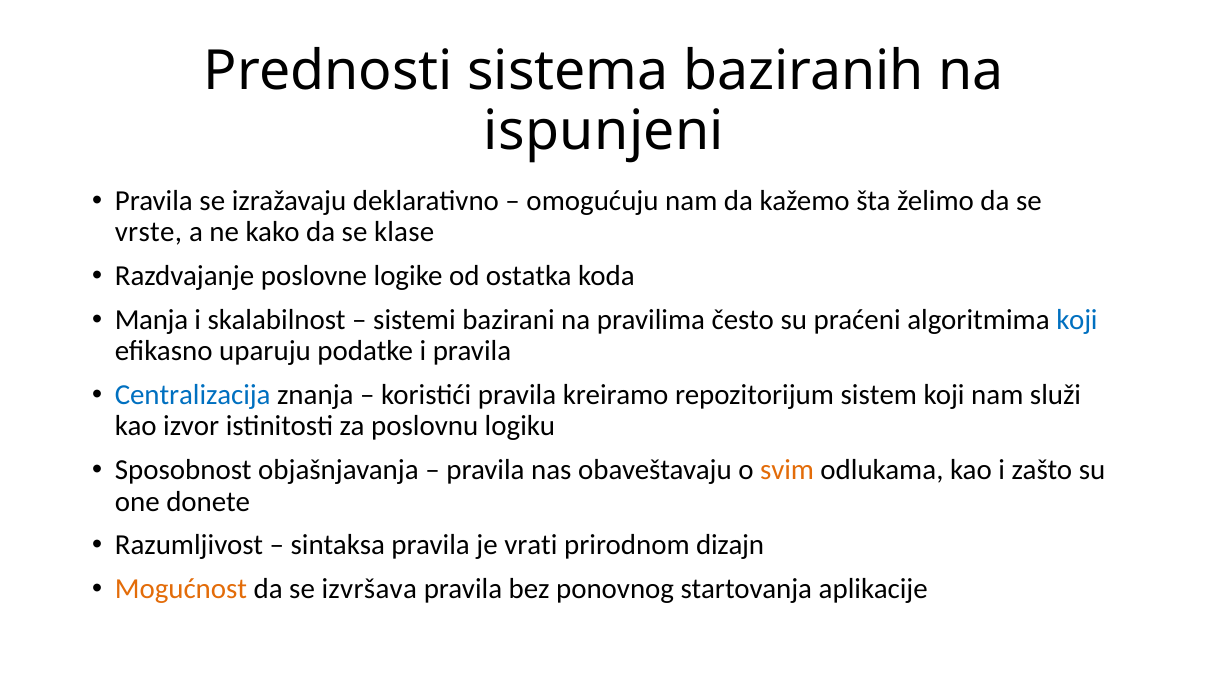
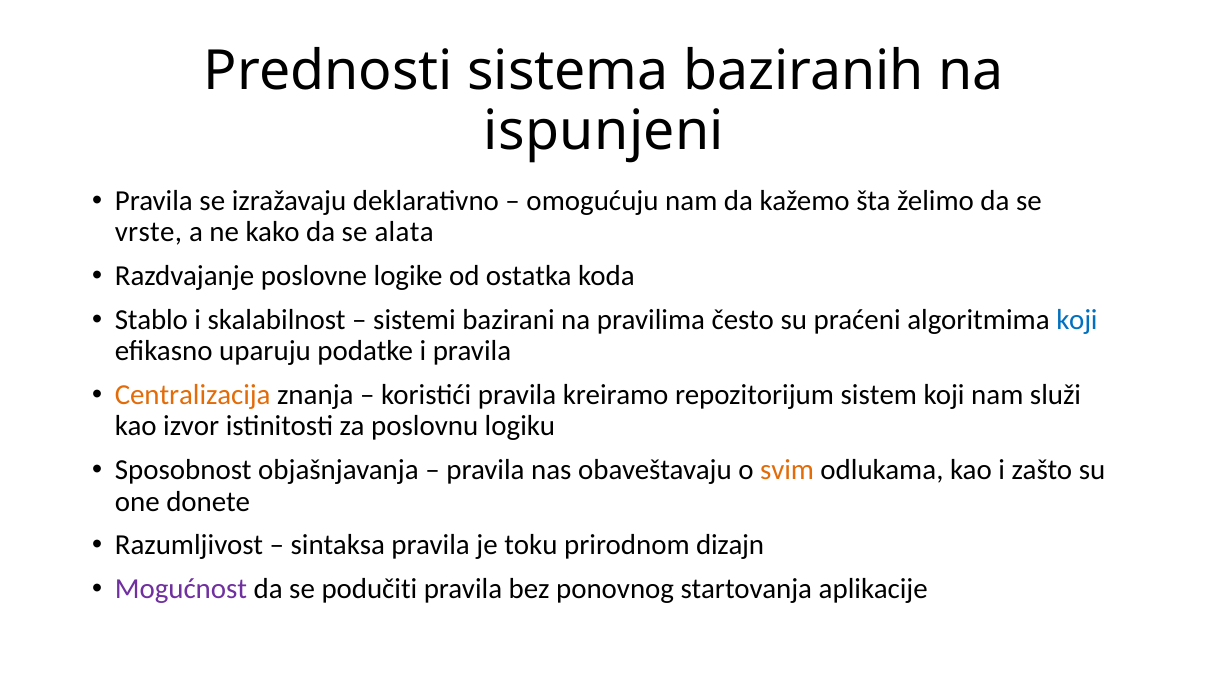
klase: klase -> alata (404, 232)
Manja: Manja -> Stablo (151, 320)
Centralizacija colour: blue -> orange (193, 395)
vrati: vrati -> toku (531, 545)
Mogućnost colour: orange -> purple (181, 589)
izvršava: izvršava -> podučiti (369, 589)
